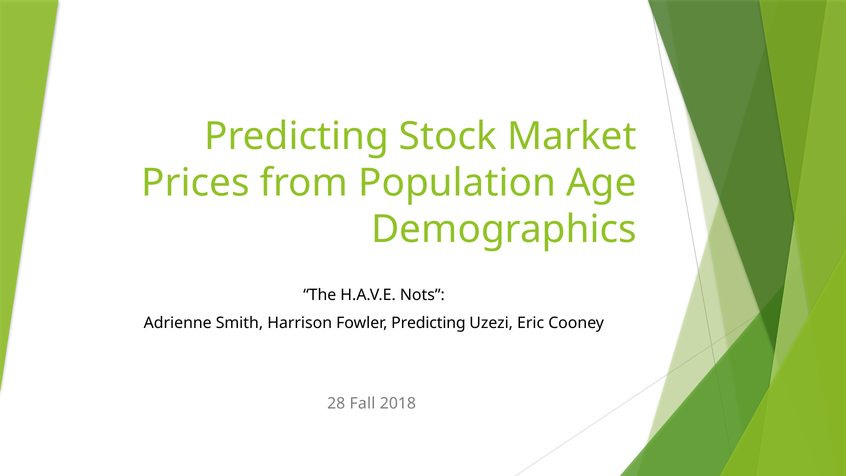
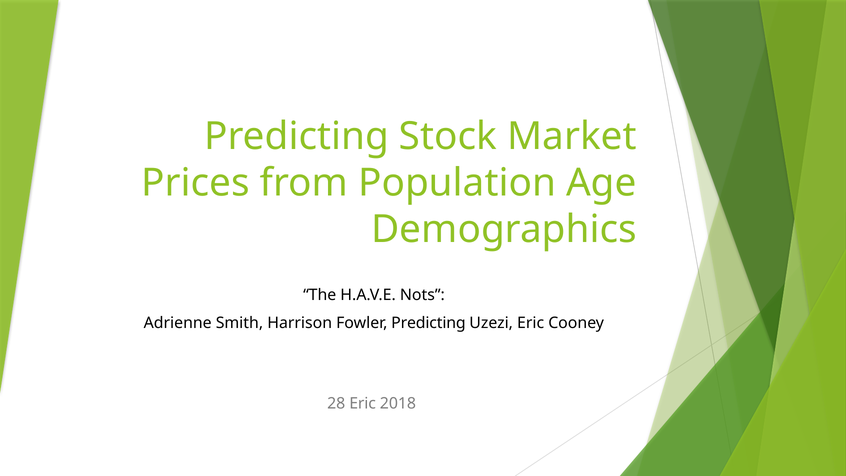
28 Fall: Fall -> Eric (363, 404)
